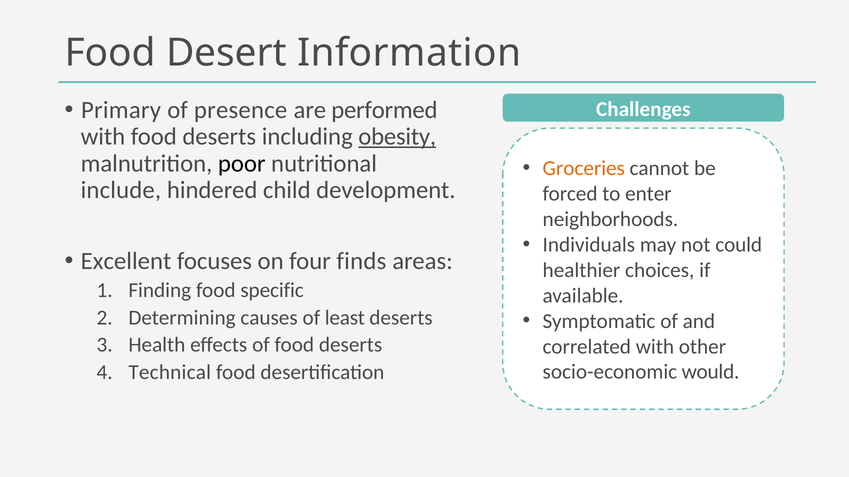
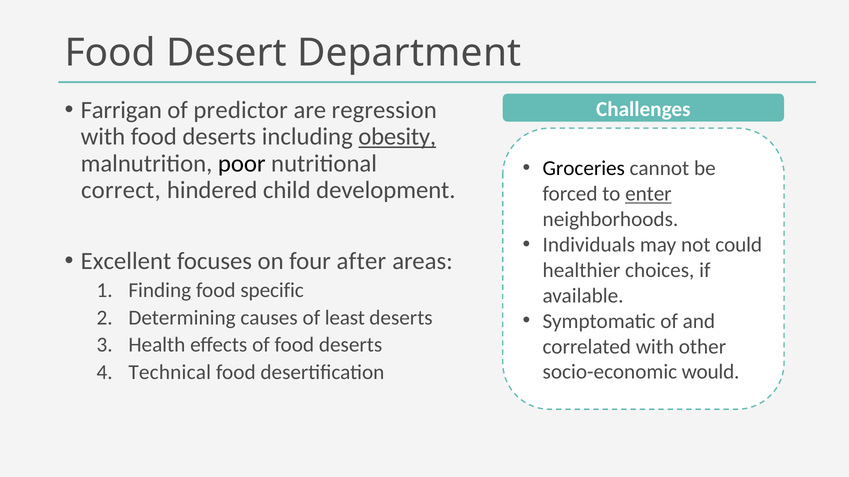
Information: Information -> Department (409, 53)
Primary: Primary -> Farrigan (121, 110)
presence: presence -> predictor (241, 110)
performed: performed -> regression (384, 110)
Groceries colour: orange -> black (584, 169)
include: include -> correct (121, 190)
enter underline: none -> present (648, 194)
finds: finds -> after (361, 261)
